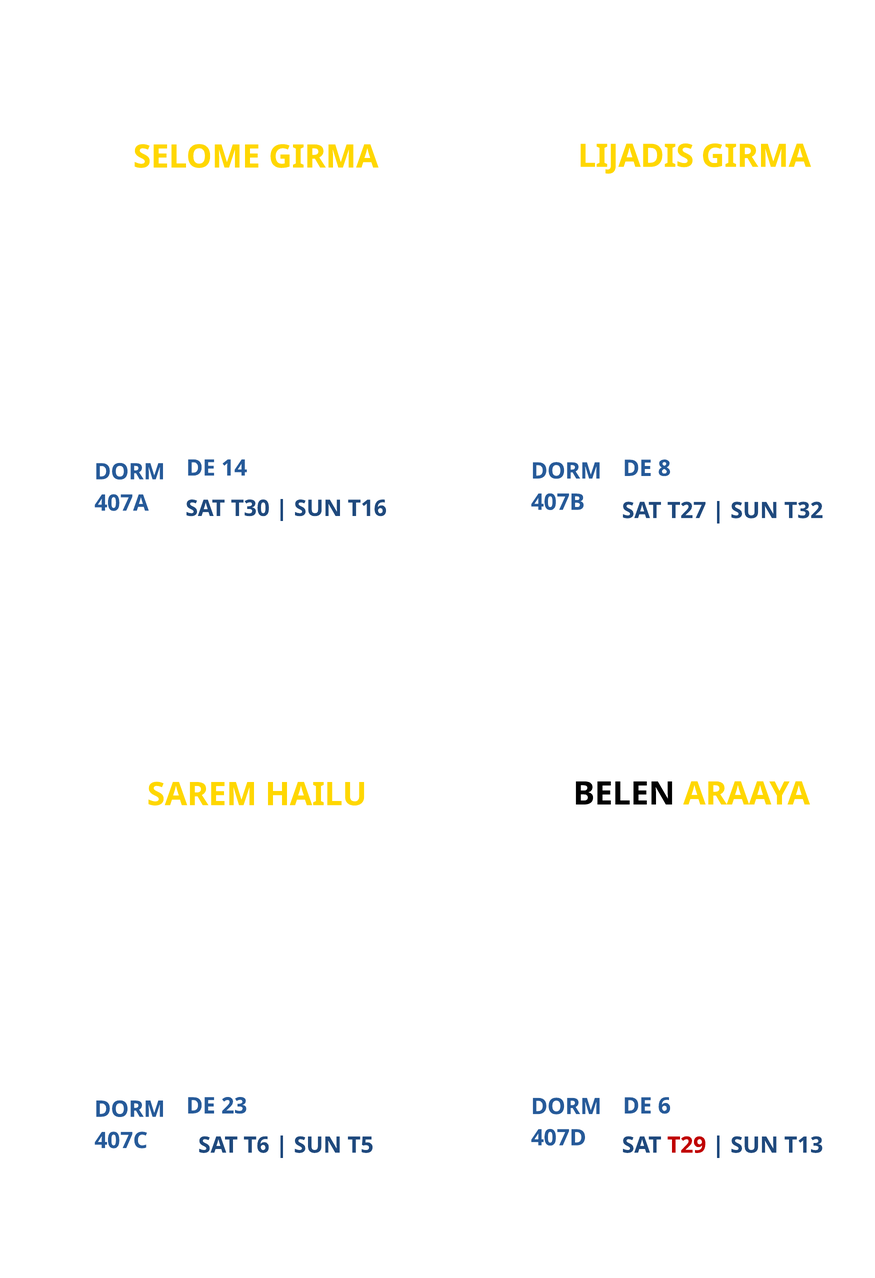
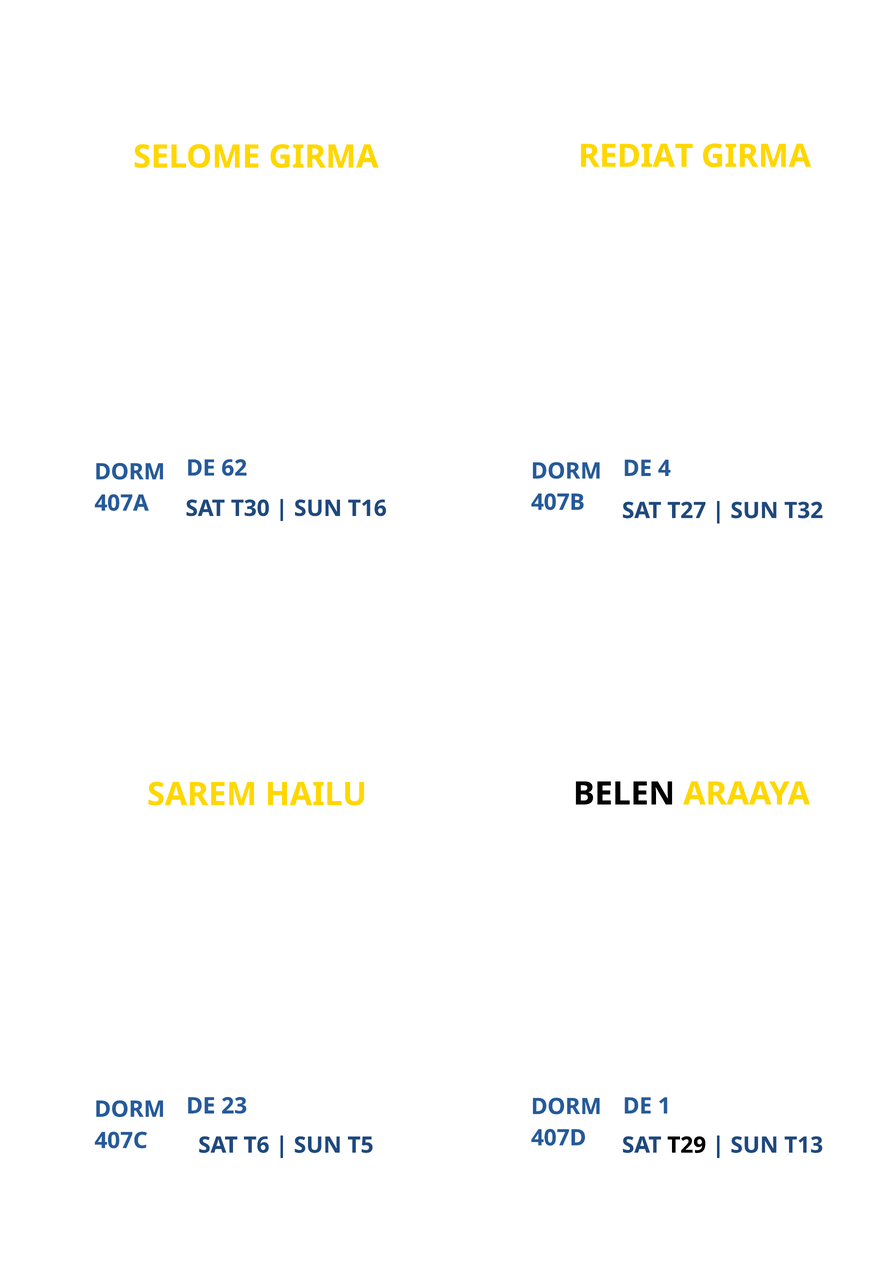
LIJADIS: LIJADIS -> REDIAT (636, 156)
14: 14 -> 62 (234, 468)
8: 8 -> 4 (664, 468)
6: 6 -> 1 (664, 1106)
T29 colour: red -> black (687, 1145)
